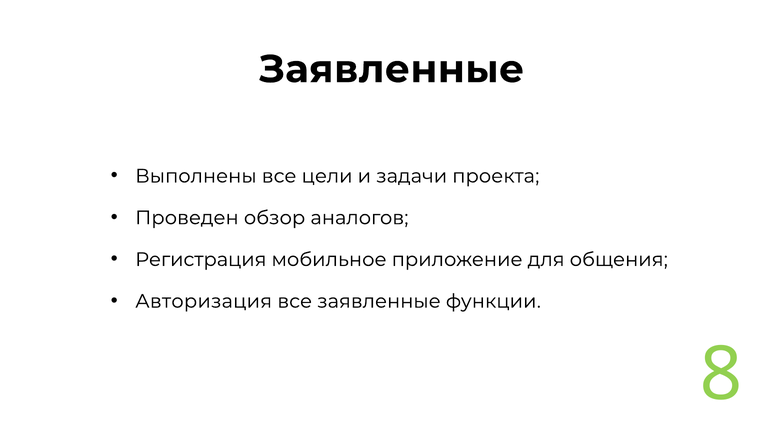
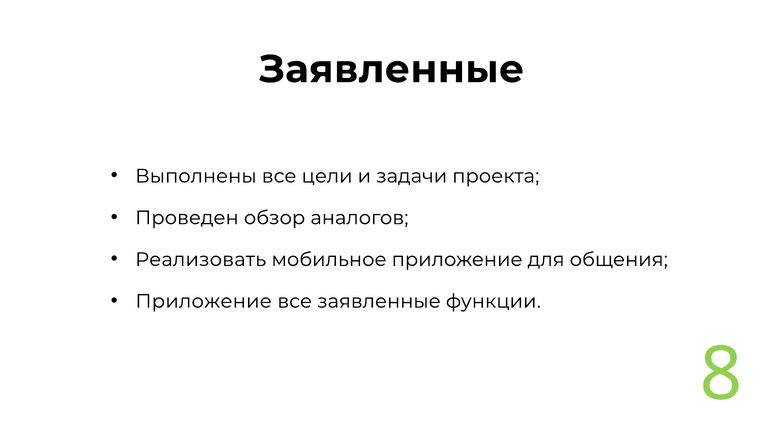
Регистрация: Регистрация -> Реализовать (201, 260)
Авторизация: Авторизация -> Приложение (204, 301)
